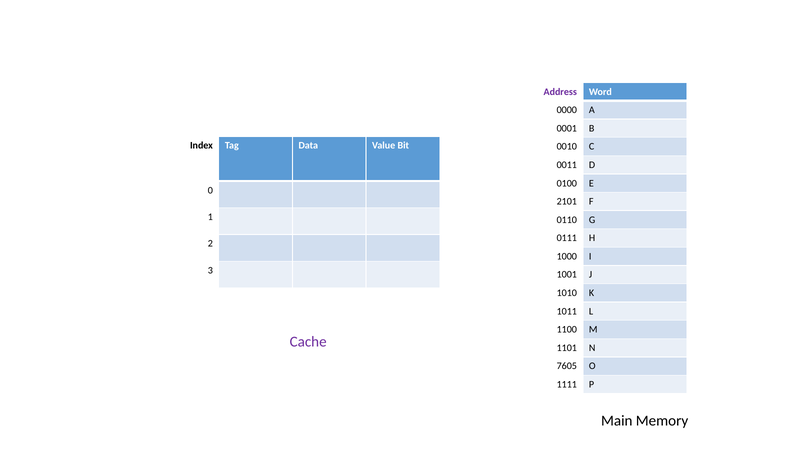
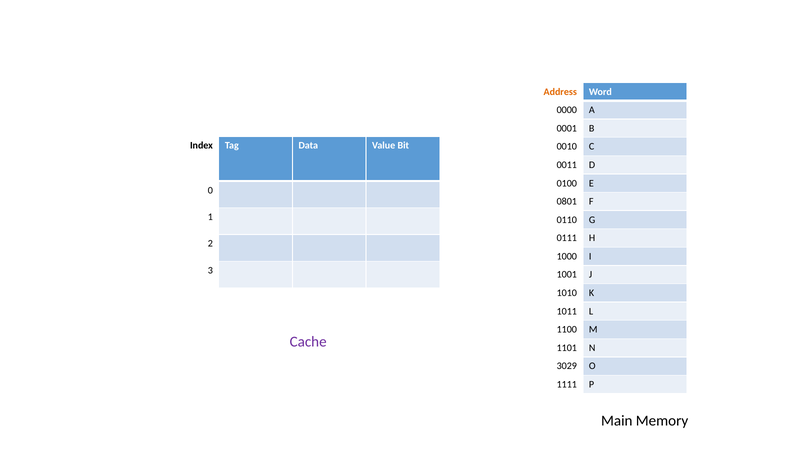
Address colour: purple -> orange (560, 92)
2101: 2101 -> 0801 (567, 201)
7605: 7605 -> 3029 (567, 366)
